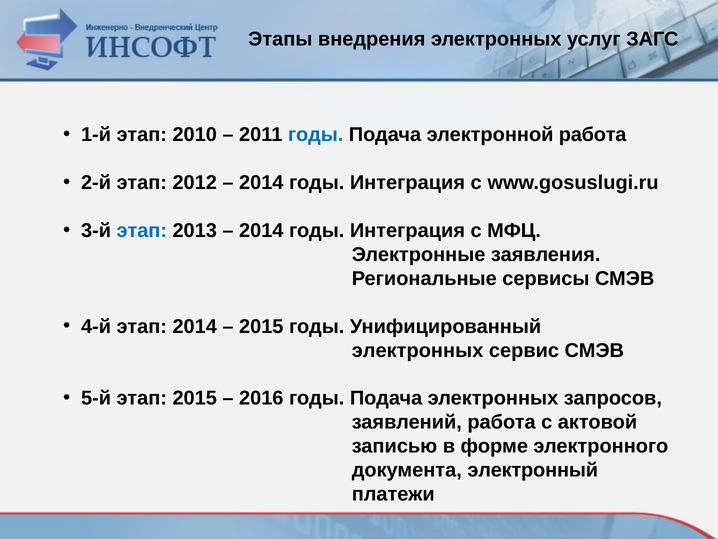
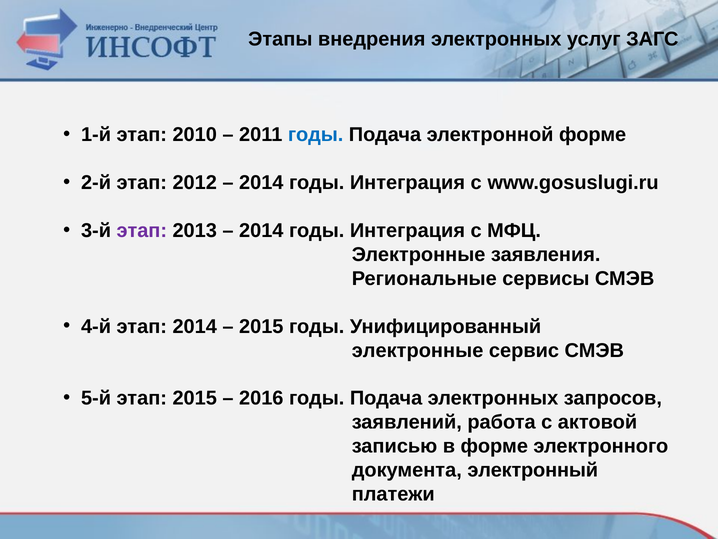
электронной работа: работа -> форме (593, 135)
этап colour: blue -> purple (142, 230)
электронных: электронных -> электронные (418, 350)
